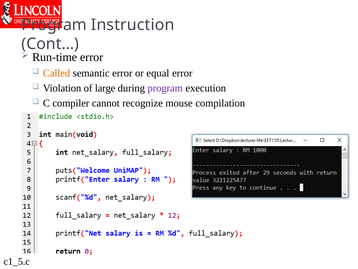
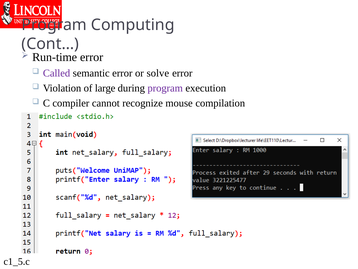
Instruction: Instruction -> Computing (133, 25)
Called colour: orange -> purple (57, 73)
equal: equal -> solve (158, 73)
